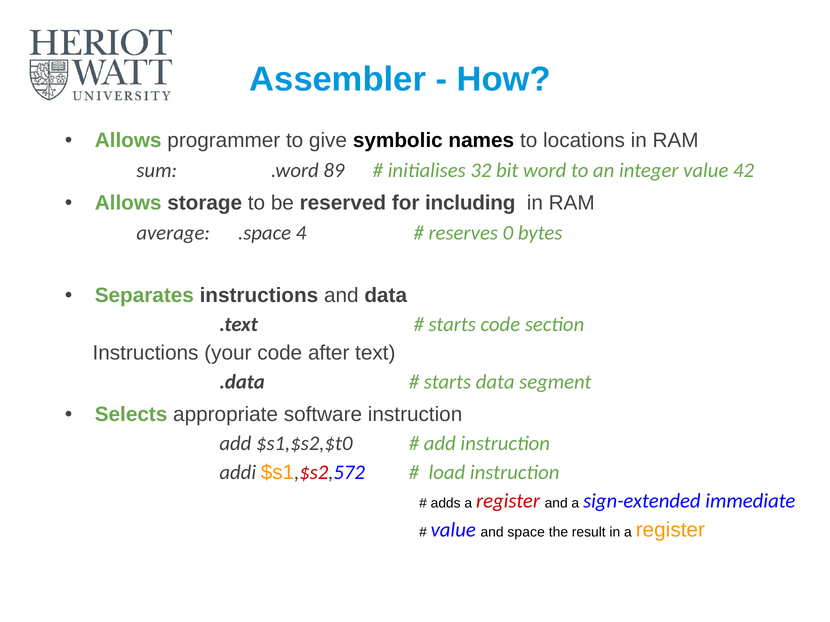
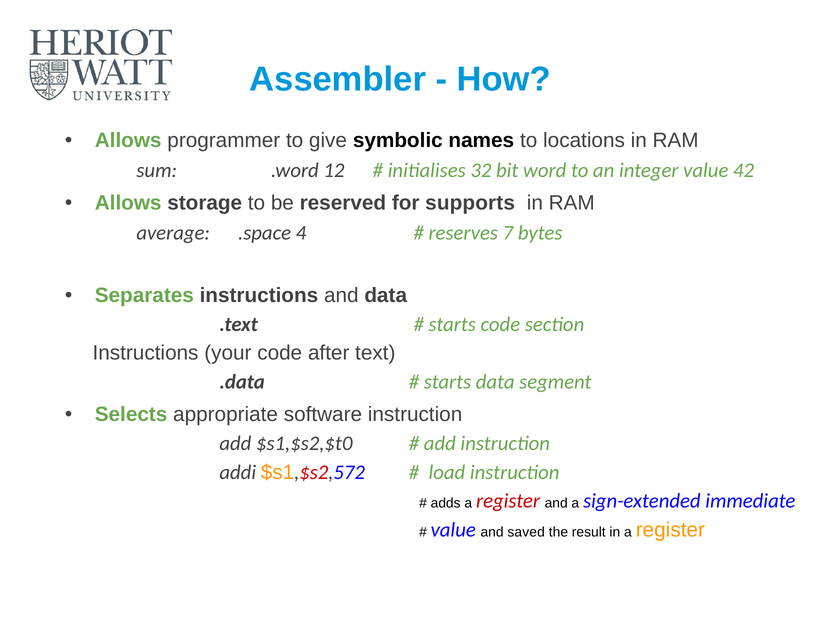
89: 89 -> 12 (334, 171)
including: including -> supports (470, 203)
0: 0 -> 7 (508, 233)
space: space -> saved (526, 533)
